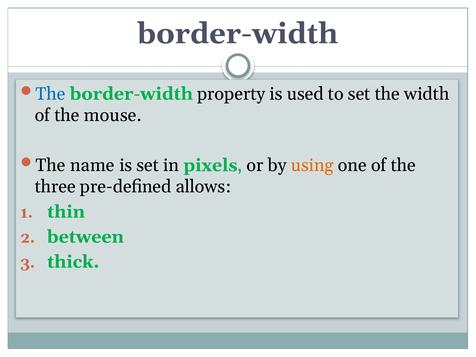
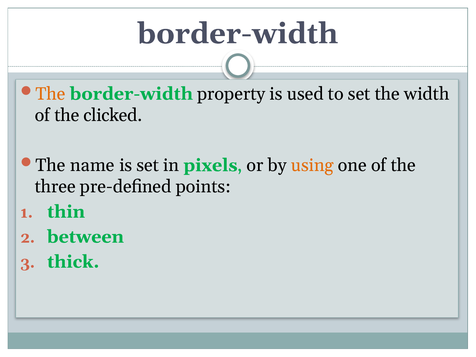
The colour: blue -> orange (51, 94)
mouse: mouse -> clicked (113, 115)
allows: allows -> points (203, 187)
